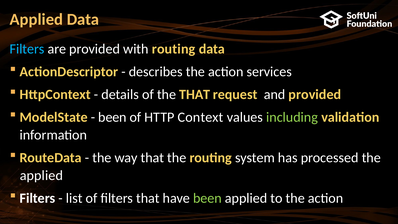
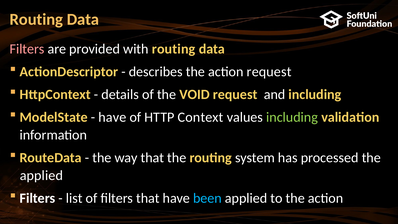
Applied: Applied -> Routing (36, 19)
Filters colour: light blue -> pink (27, 49)
action services: services -> request (269, 72)
the THAT: THAT -> VOID (195, 94)
and provided: provided -> including (315, 94)
been: been -> have (112, 117)
been colour: light green -> light blue (207, 198)
